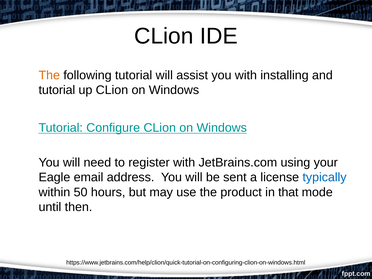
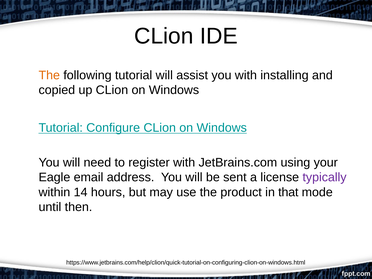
tutorial: tutorial -> copied (57, 90)
typically colour: blue -> purple (325, 177)
50: 50 -> 14 (81, 192)
